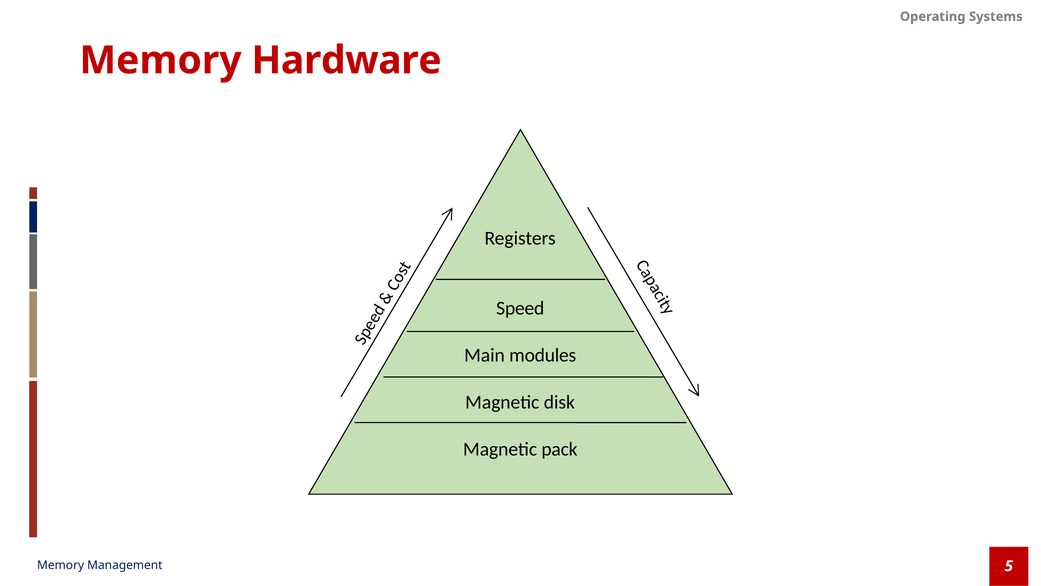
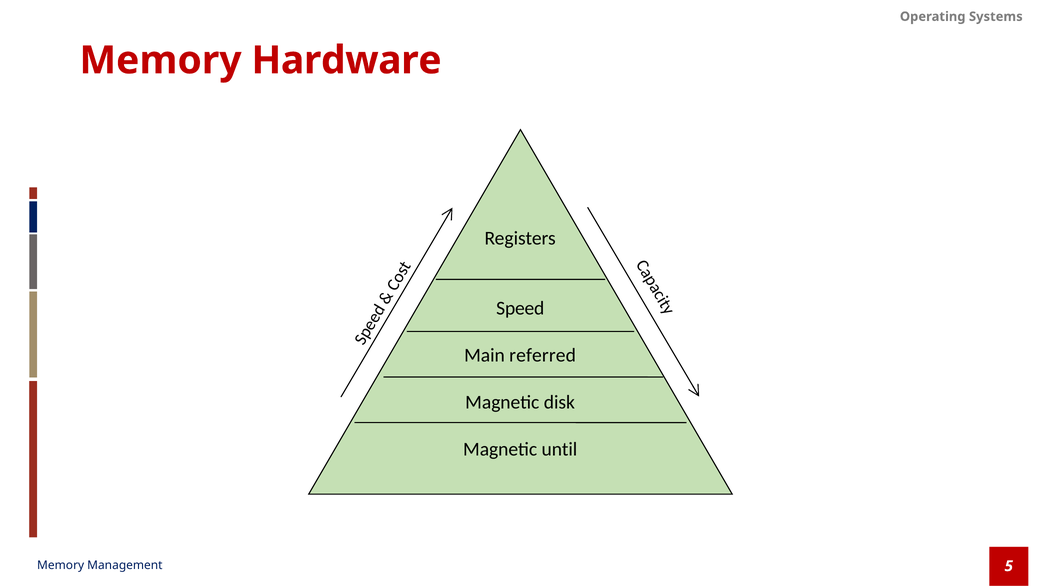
modules: modules -> referred (543, 355)
pack: pack -> until (559, 449)
